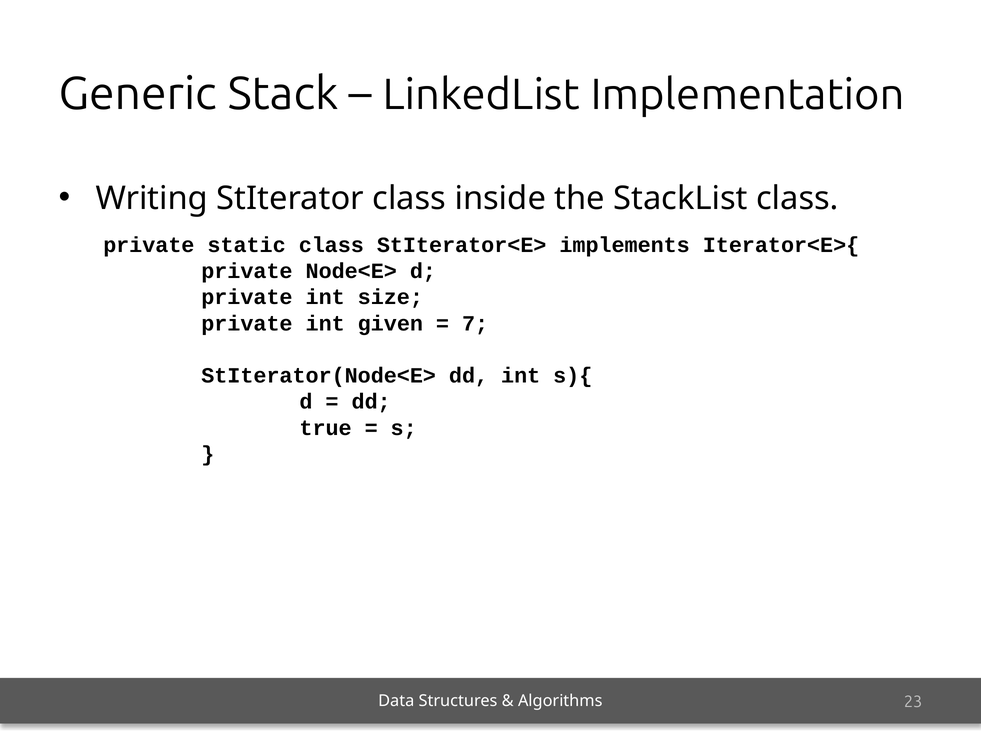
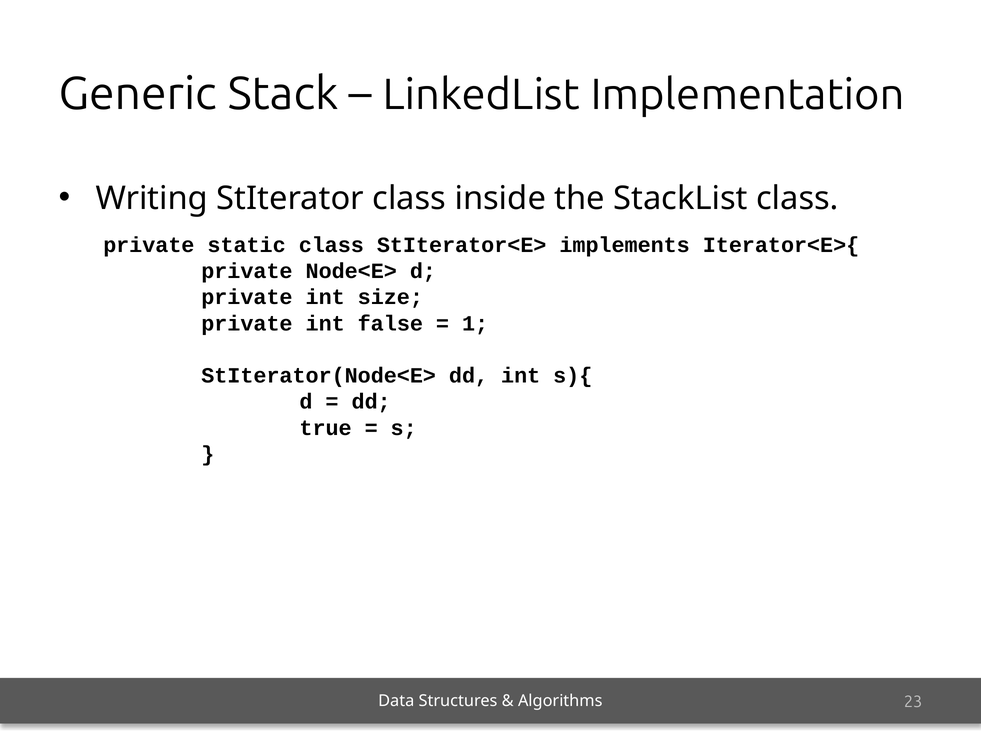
given: given -> false (390, 324)
7: 7 -> 1 (475, 324)
